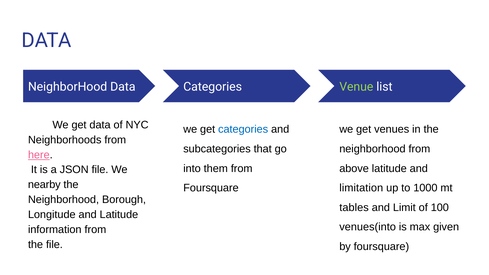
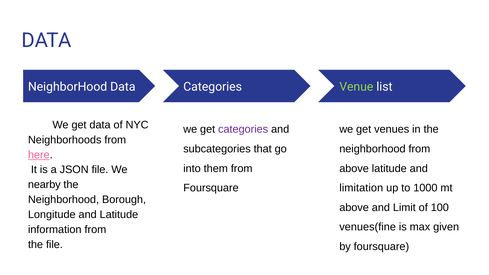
categories colour: blue -> purple (243, 129)
tables: tables -> above (354, 208)
venues(into: venues(into -> venues(fine (368, 227)
